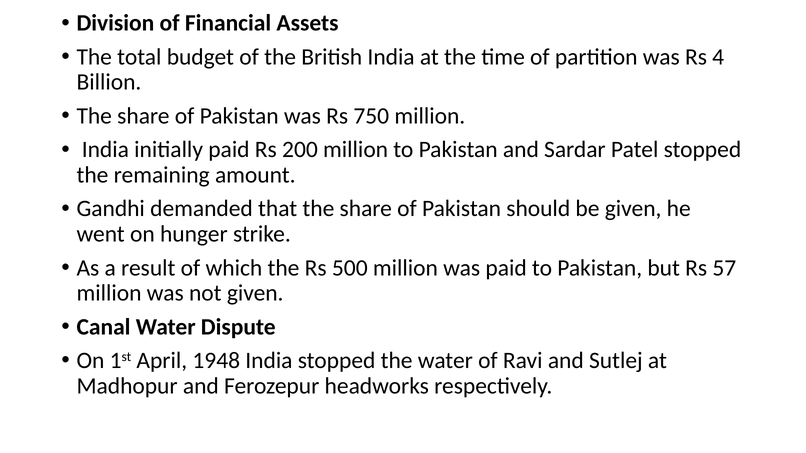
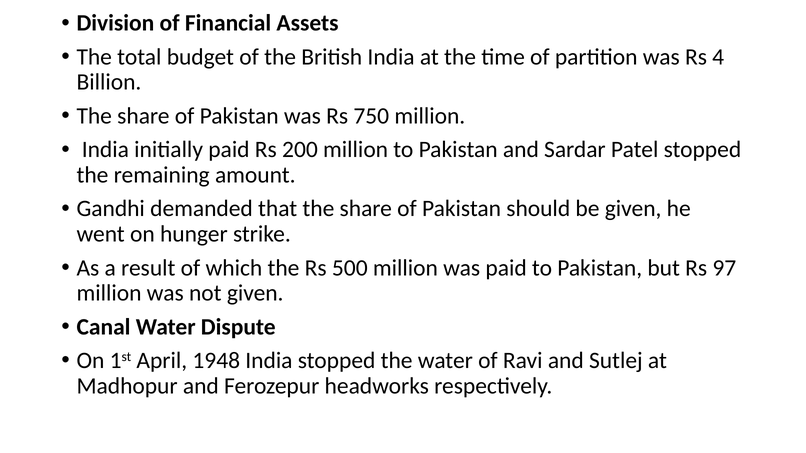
57: 57 -> 97 (724, 268)
